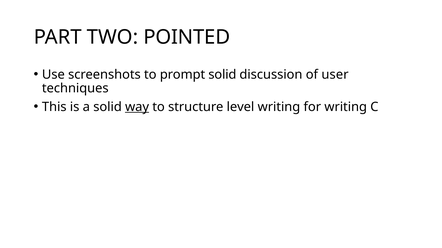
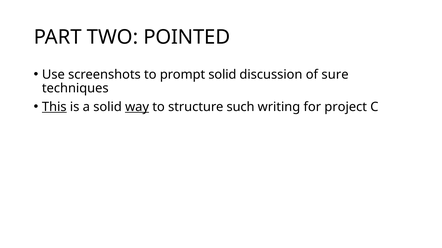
user: user -> sure (335, 75)
This underline: none -> present (54, 107)
level: level -> such (241, 107)
for writing: writing -> project (346, 107)
